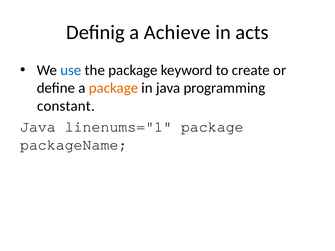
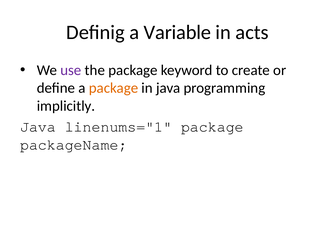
Achieve: Achieve -> Variable (177, 32)
use colour: blue -> purple (71, 70)
constant: constant -> implicitly (66, 106)
